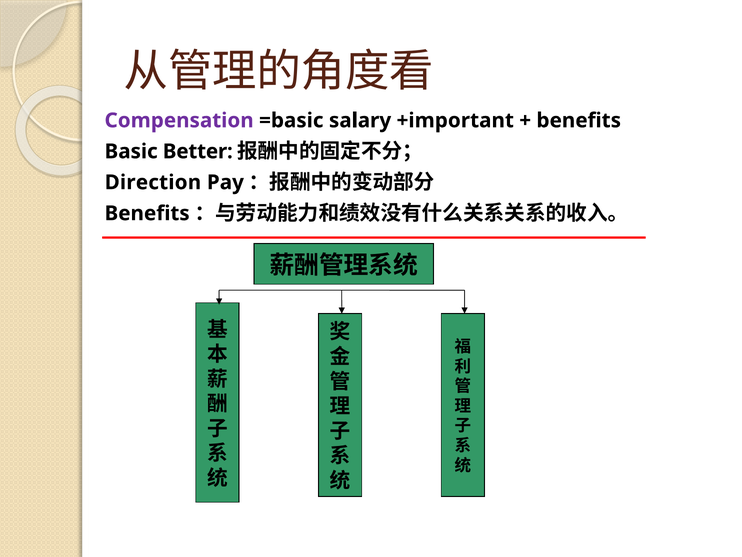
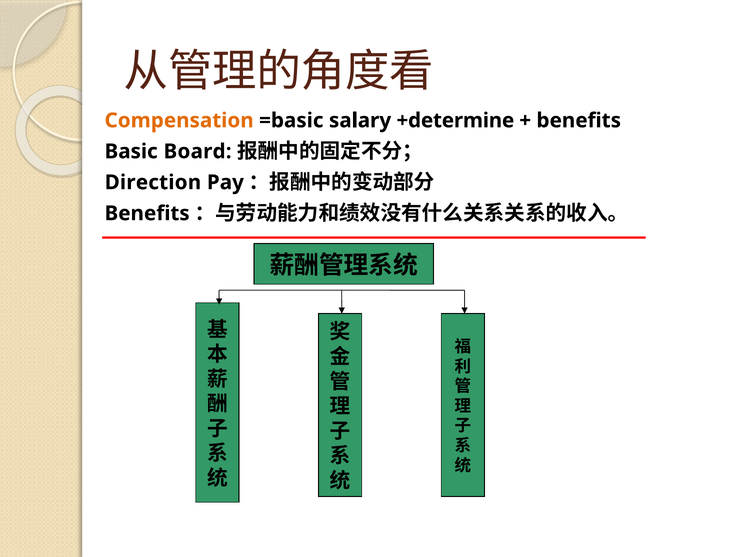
Compensation colour: purple -> orange (179, 120)
+important: +important -> +determine (455, 120)
Better: Better -> Board (198, 151)
